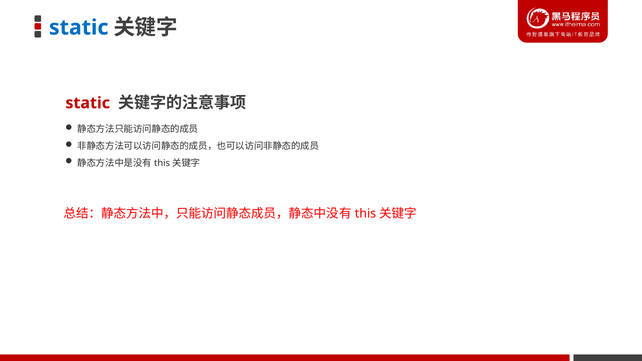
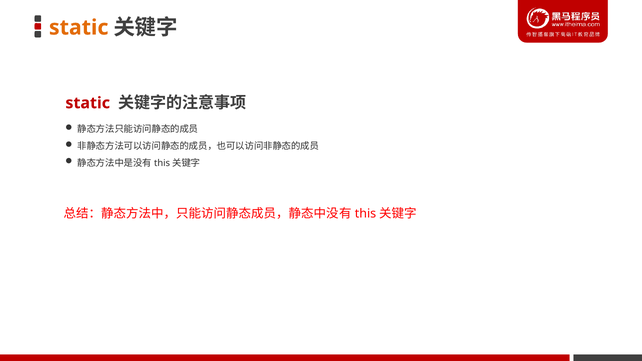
static colour: blue -> orange (79, 28)
